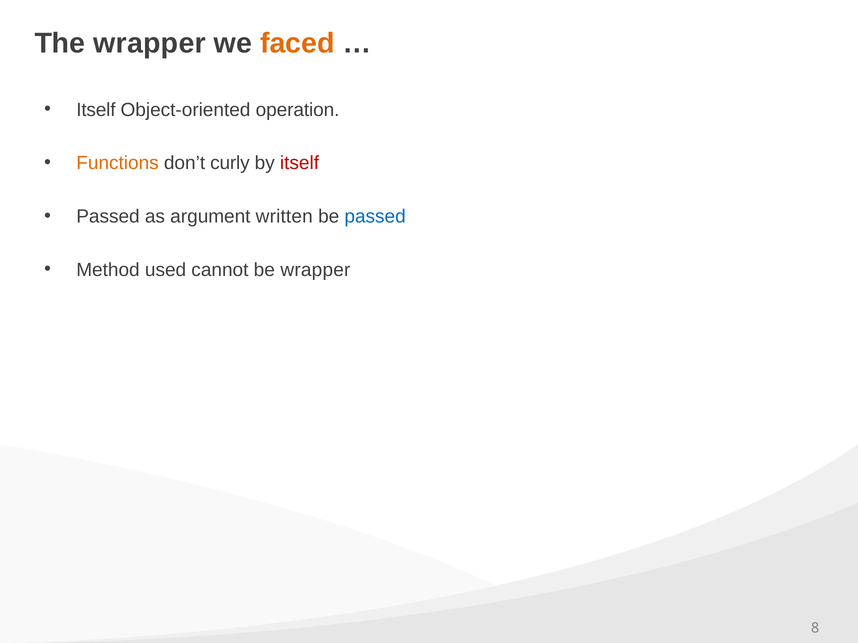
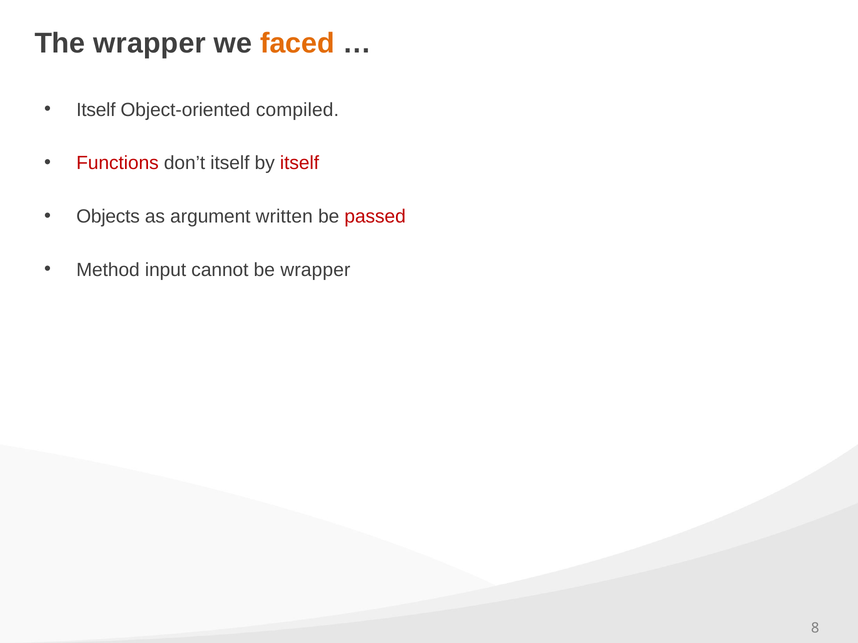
operation: operation -> compiled (297, 110)
Functions colour: orange -> red (118, 163)
don’t curly: curly -> itself (230, 163)
Passed: Passed -> Objects (108, 217)
passed colour: blue -> red (375, 217)
used: used -> input (166, 270)
